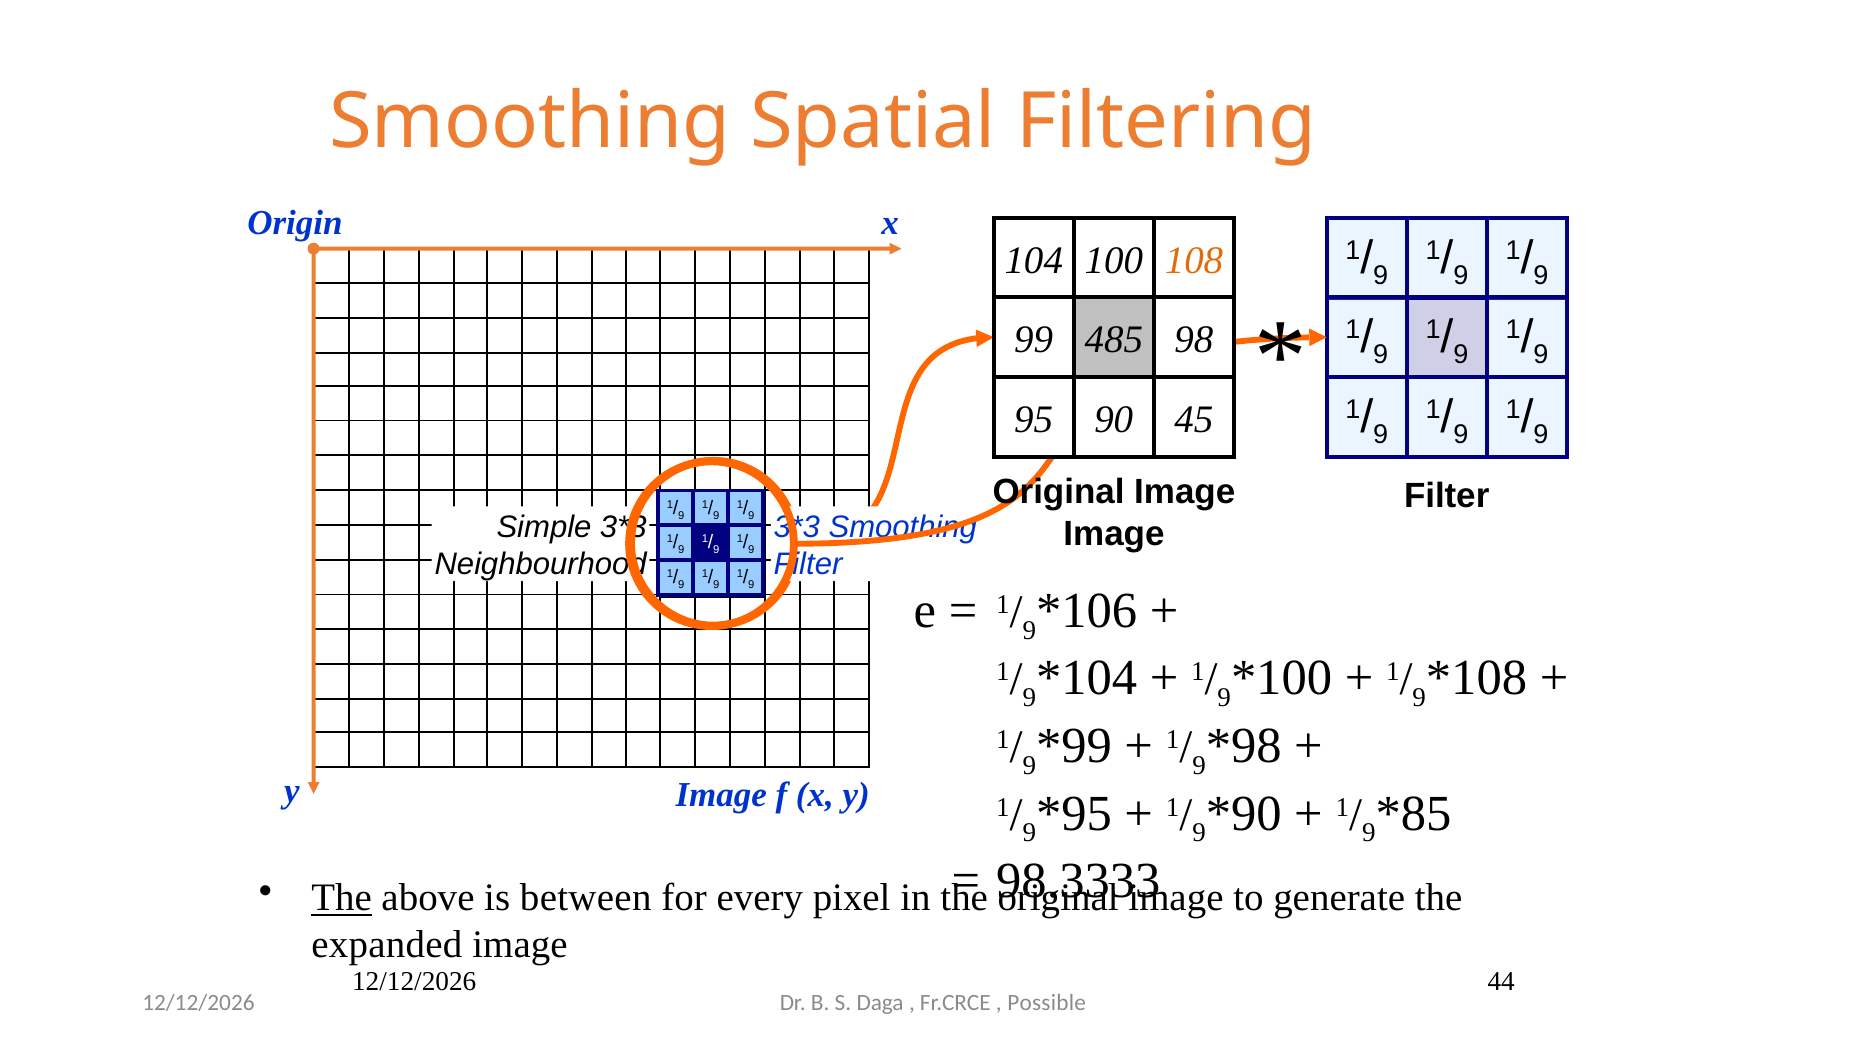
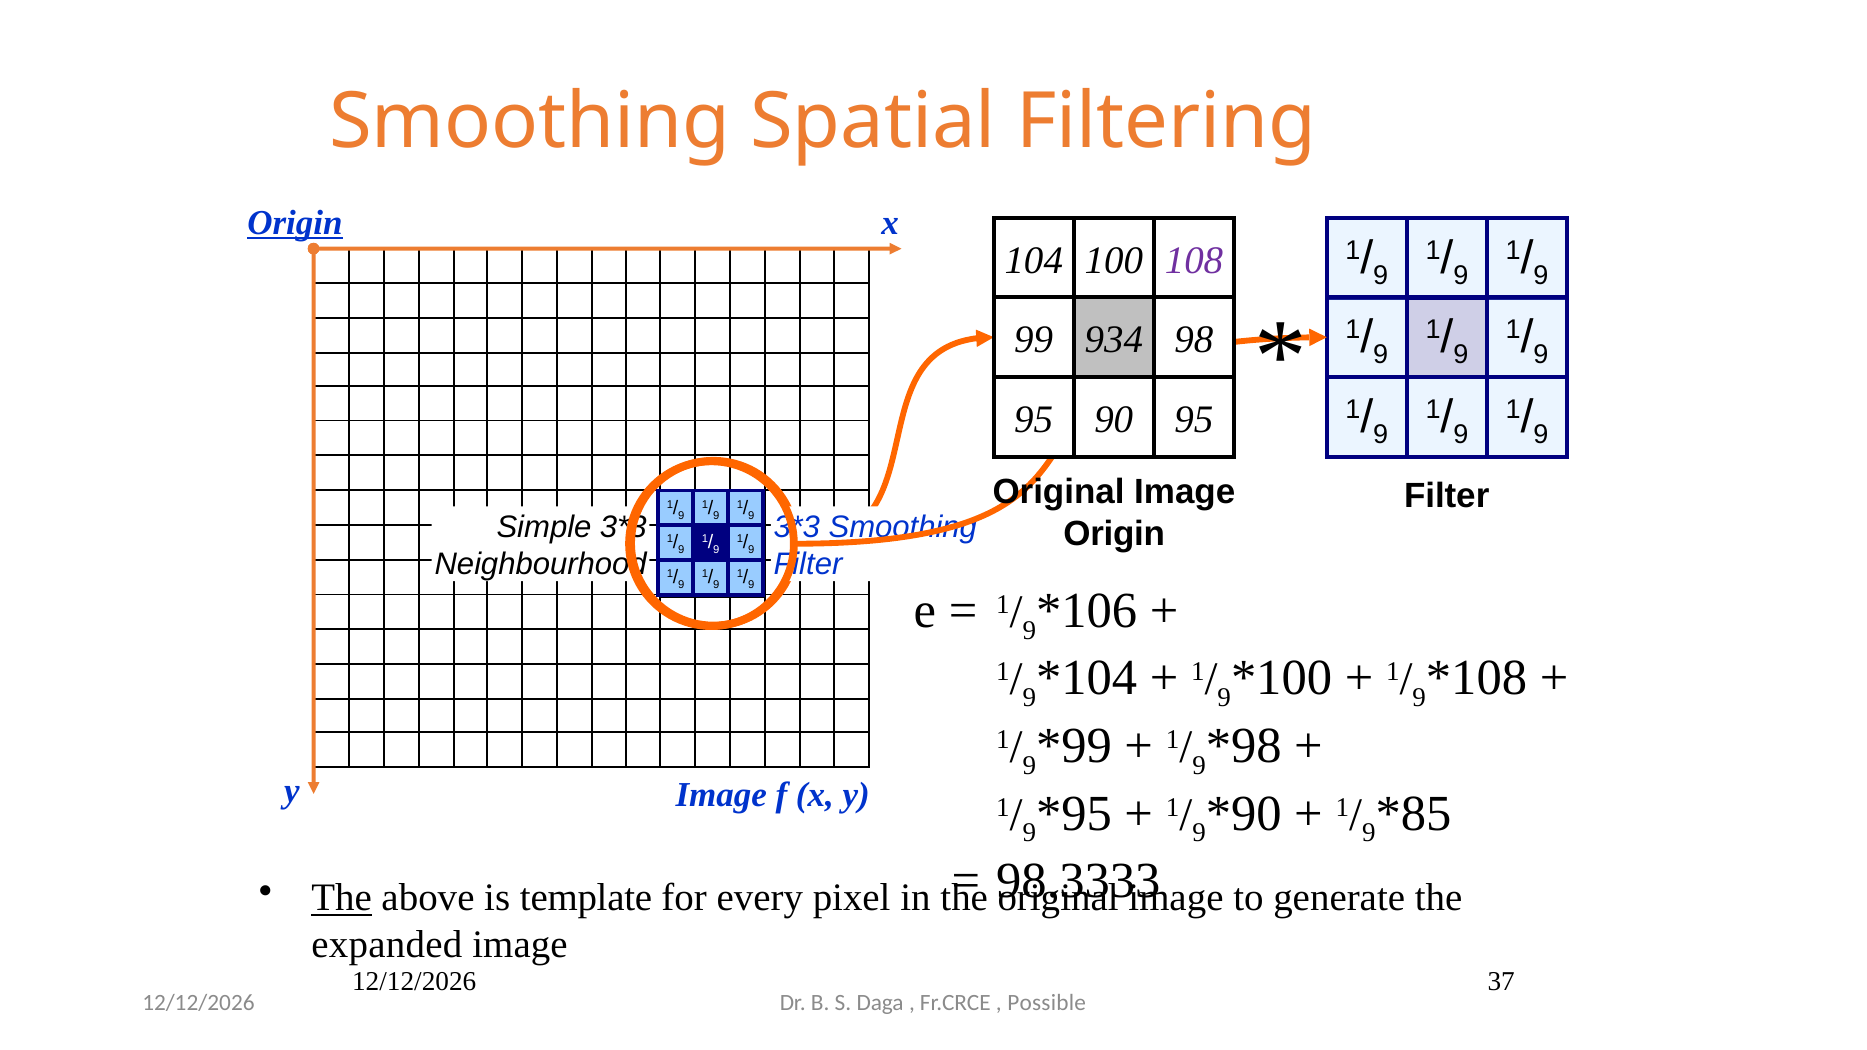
Origin underline: none -> present (295, 223)
108 colour: orange -> purple (1194, 261)
485: 485 -> 934 (1114, 340)
90 45: 45 -> 95 (1194, 420)
Image: Image -> Origin (1114, 534)
between: between -> template (586, 898)
44: 44 -> 37 (1501, 982)
